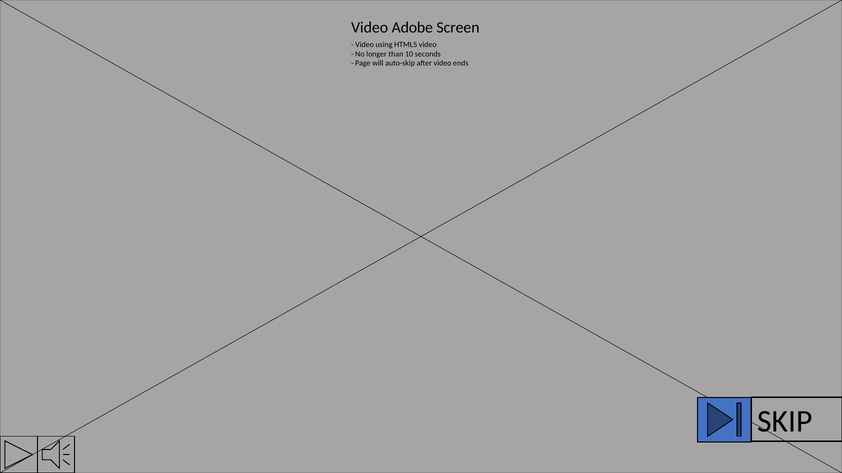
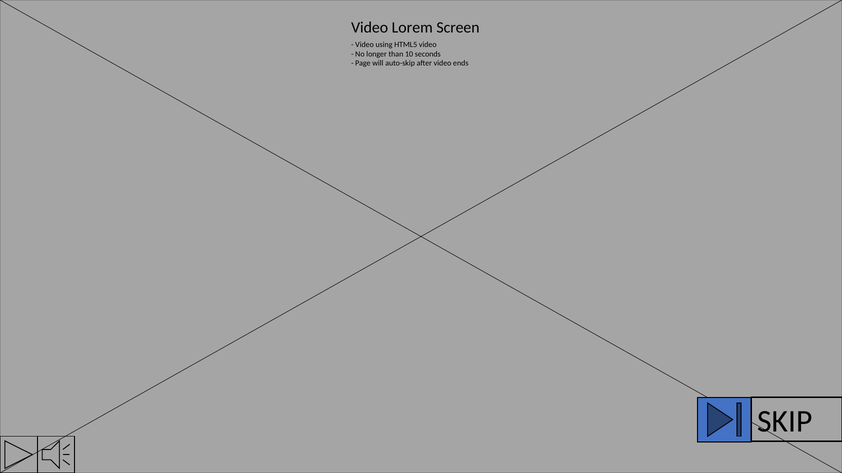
Adobe: Adobe -> Lorem (412, 27)
